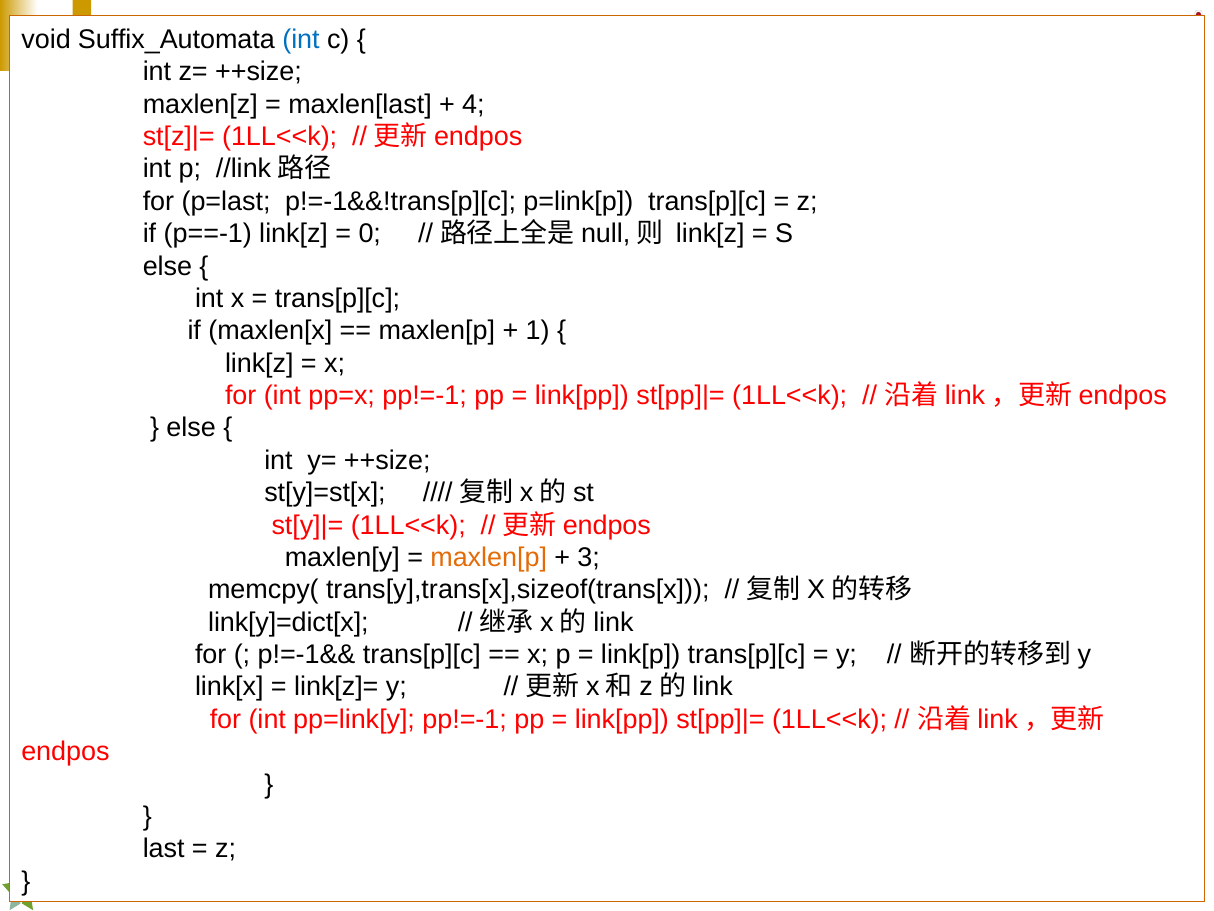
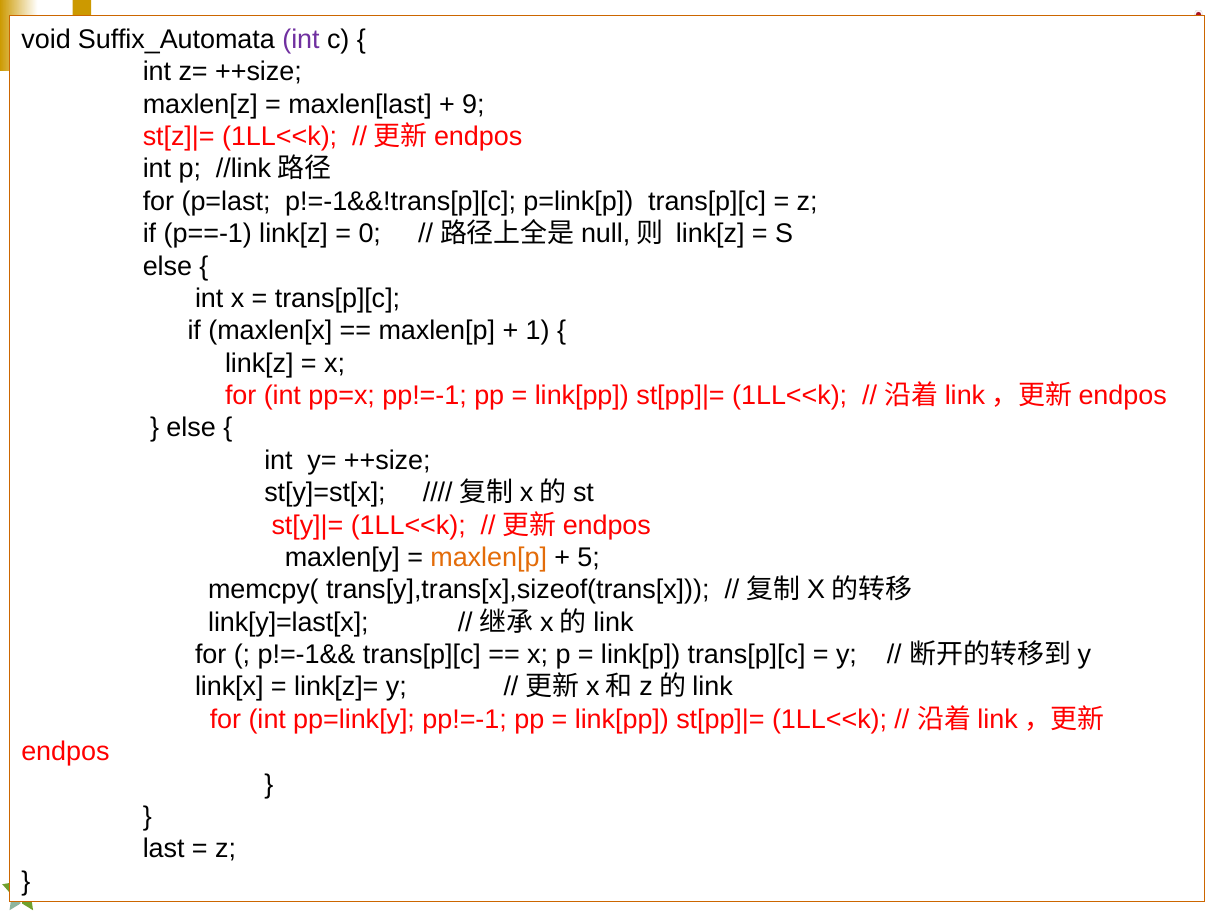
int colour: blue -> purple (301, 40)
4: 4 -> 9 (473, 104)
3: 3 -> 5 (589, 557)
link[y]=dict[x: link[y]=dict[x -> link[y]=last[x (288, 622)
